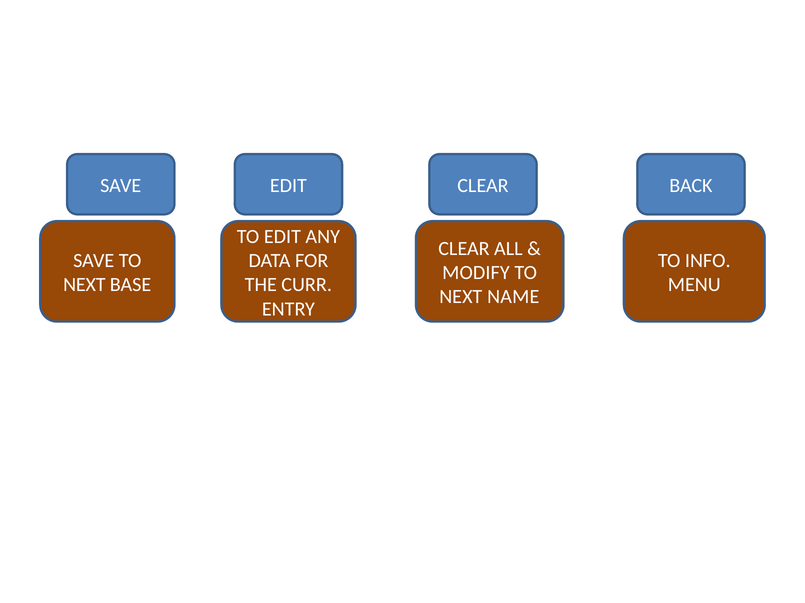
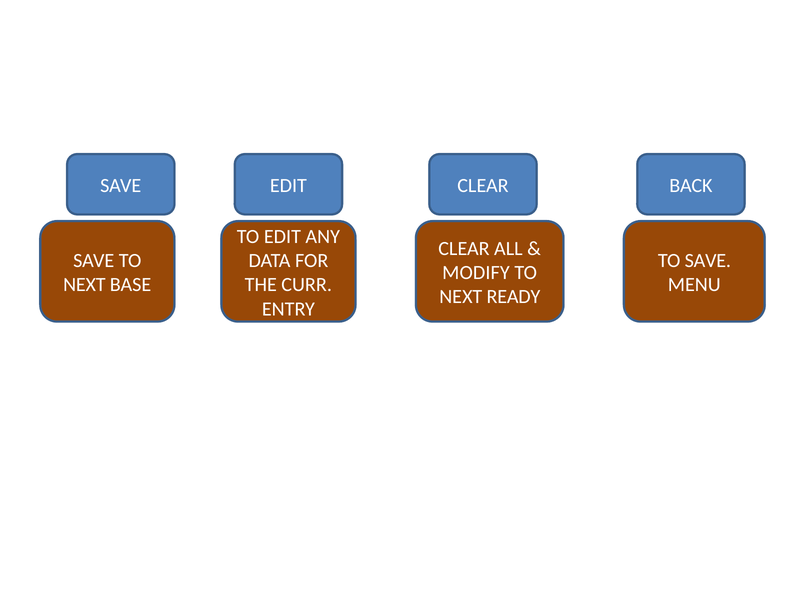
TO INFO: INFO -> SAVE (708, 261)
NAME: NAME -> READY (513, 297)
